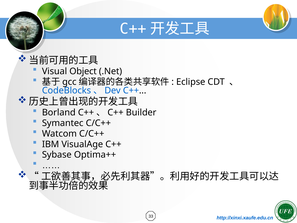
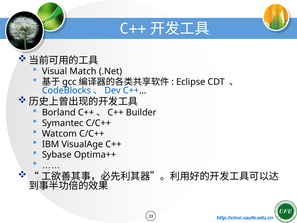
Object: Object -> Match (83, 71)
